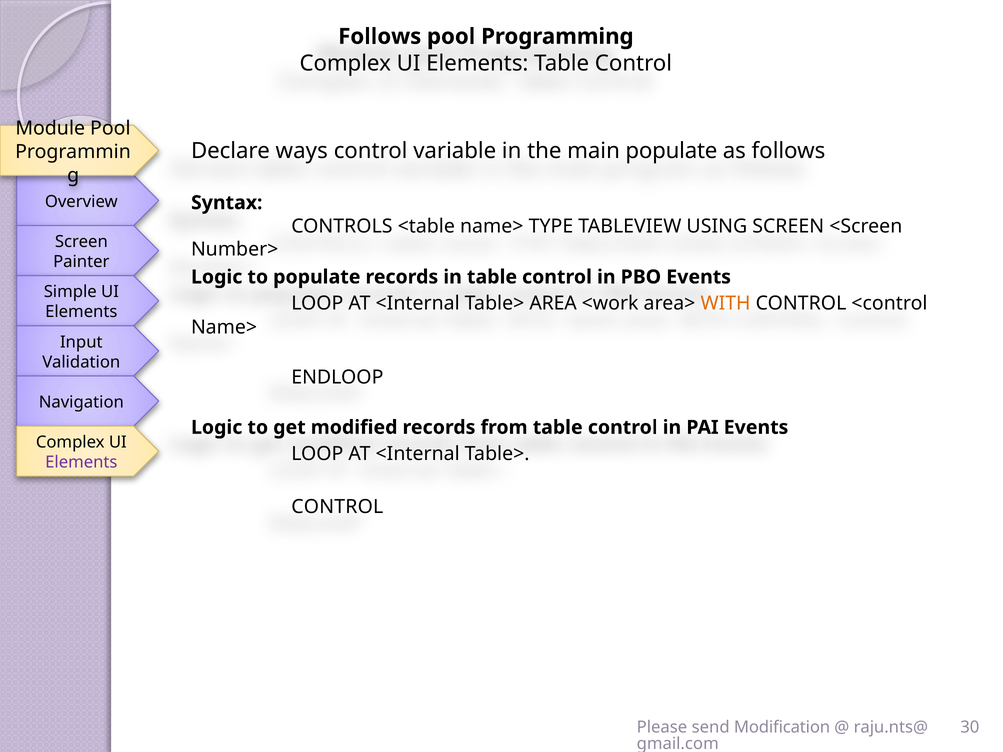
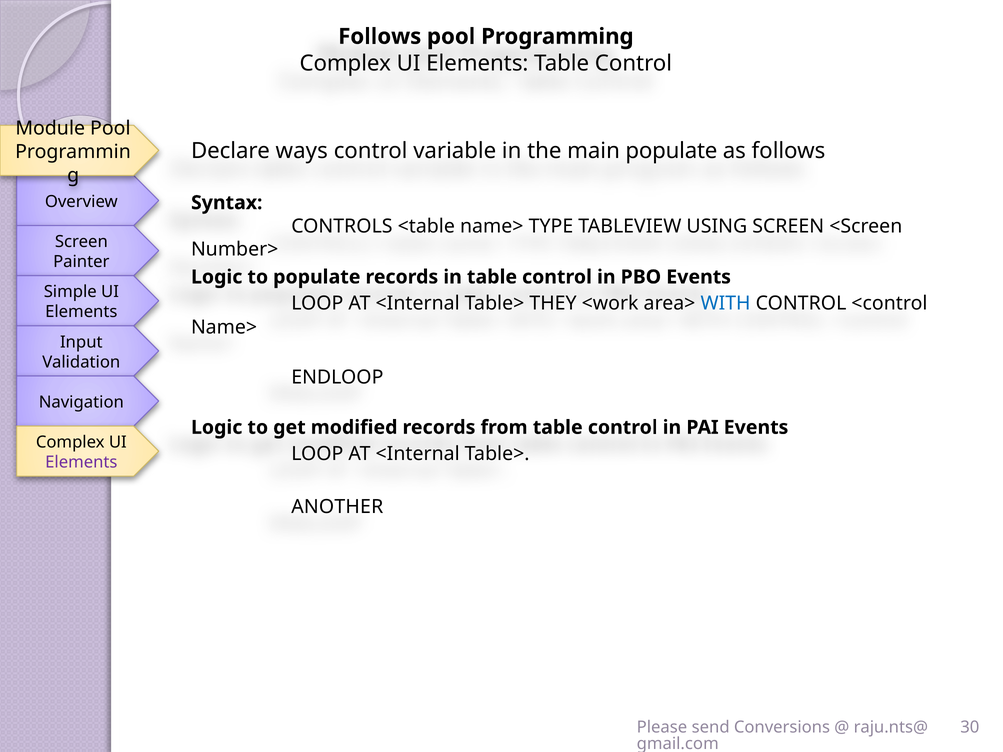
AREA: AREA -> THEY (553, 303)
WITH colour: orange -> blue (726, 303)
CONTROL: CONTROL -> ANOTHER (337, 507)
Modification: Modification -> Conversions (782, 727)
